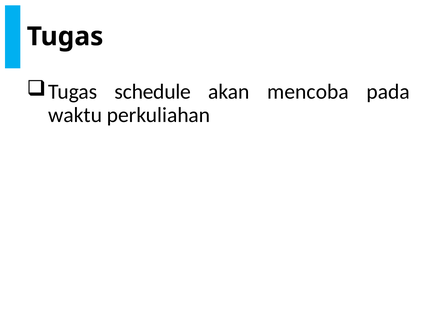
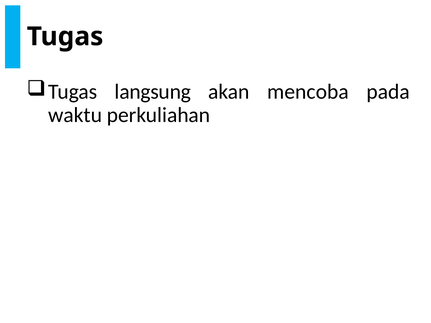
schedule: schedule -> langsung (153, 92)
